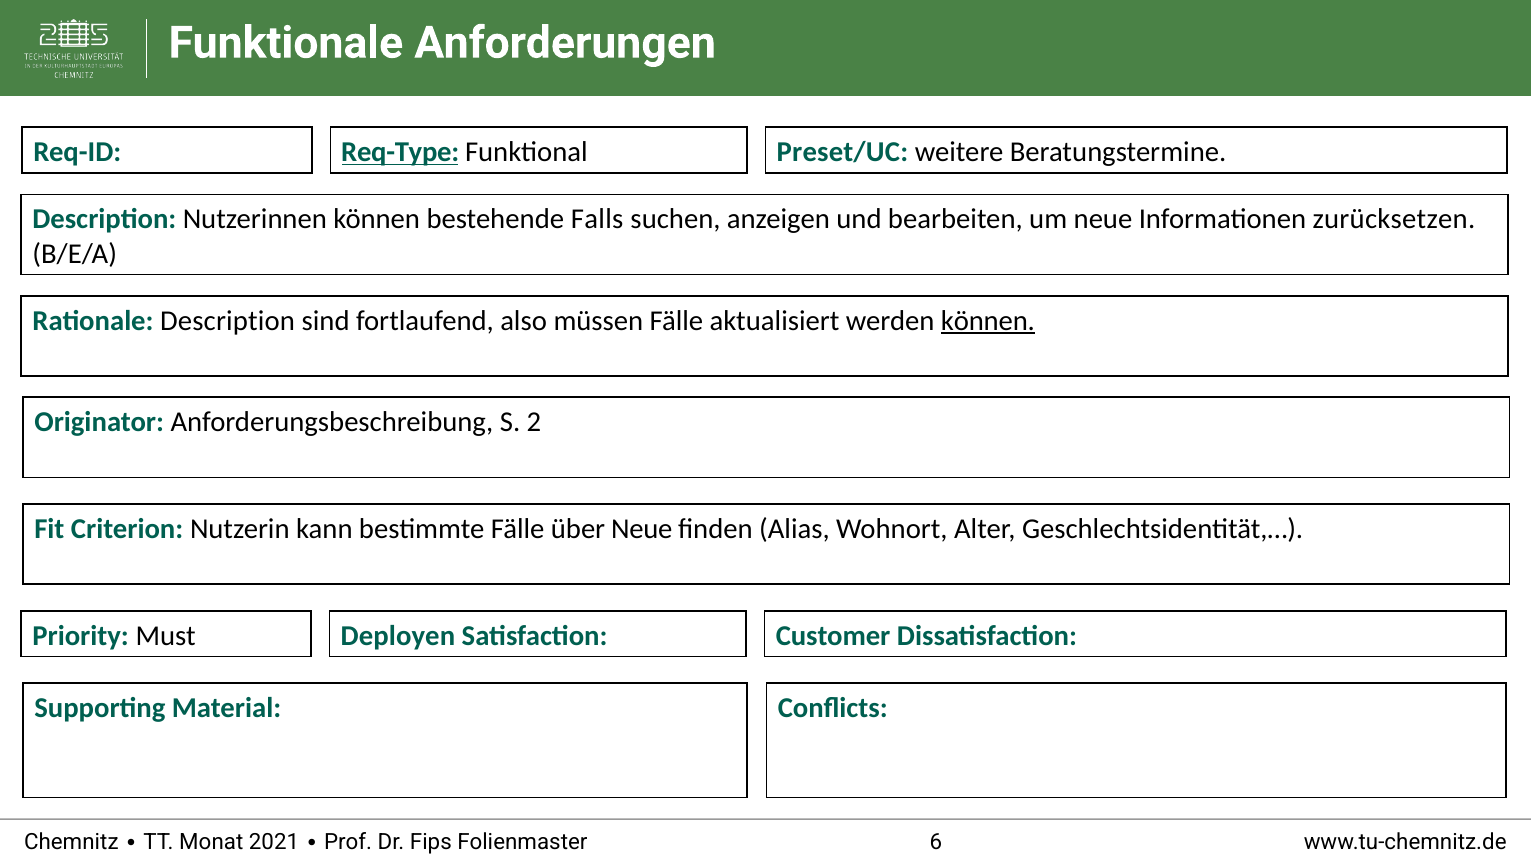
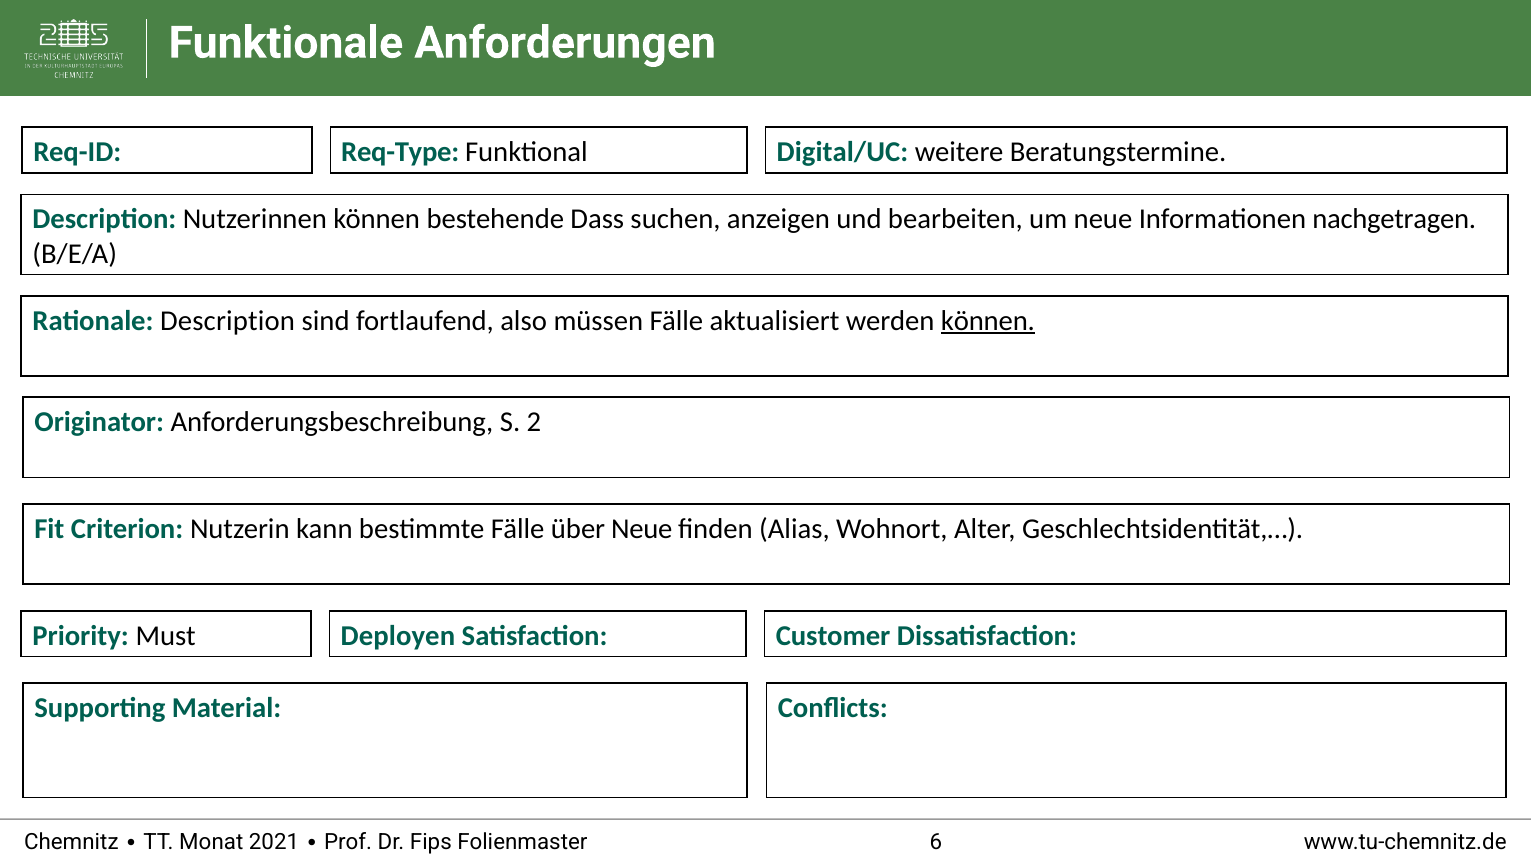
Req-Type underline: present -> none (400, 152)
Preset/UC: Preset/UC -> Digital/UC (843, 152)
Falls: Falls -> Dass (597, 219)
zurücksetzen: zurücksetzen -> nachgetragen (1394, 219)
